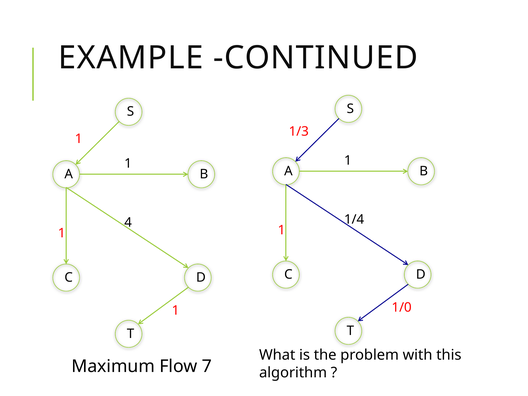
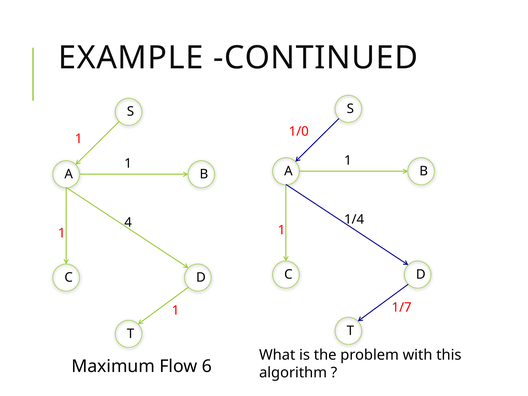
1/3: 1/3 -> 1/0 (299, 131)
1/0: 1/0 -> 1/7 (402, 307)
7: 7 -> 6 (207, 366)
